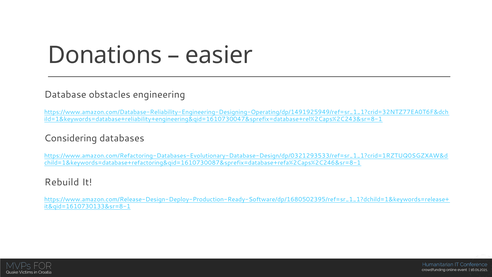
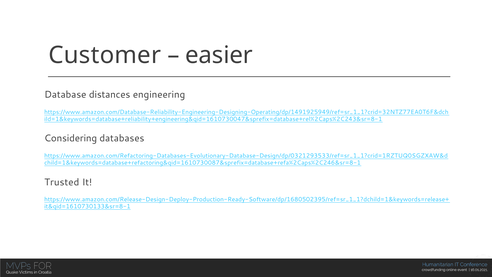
Donations: Donations -> Customer (105, 55)
obstacles: obstacles -> distances (110, 95)
Rebuild: Rebuild -> Trusted (62, 182)
